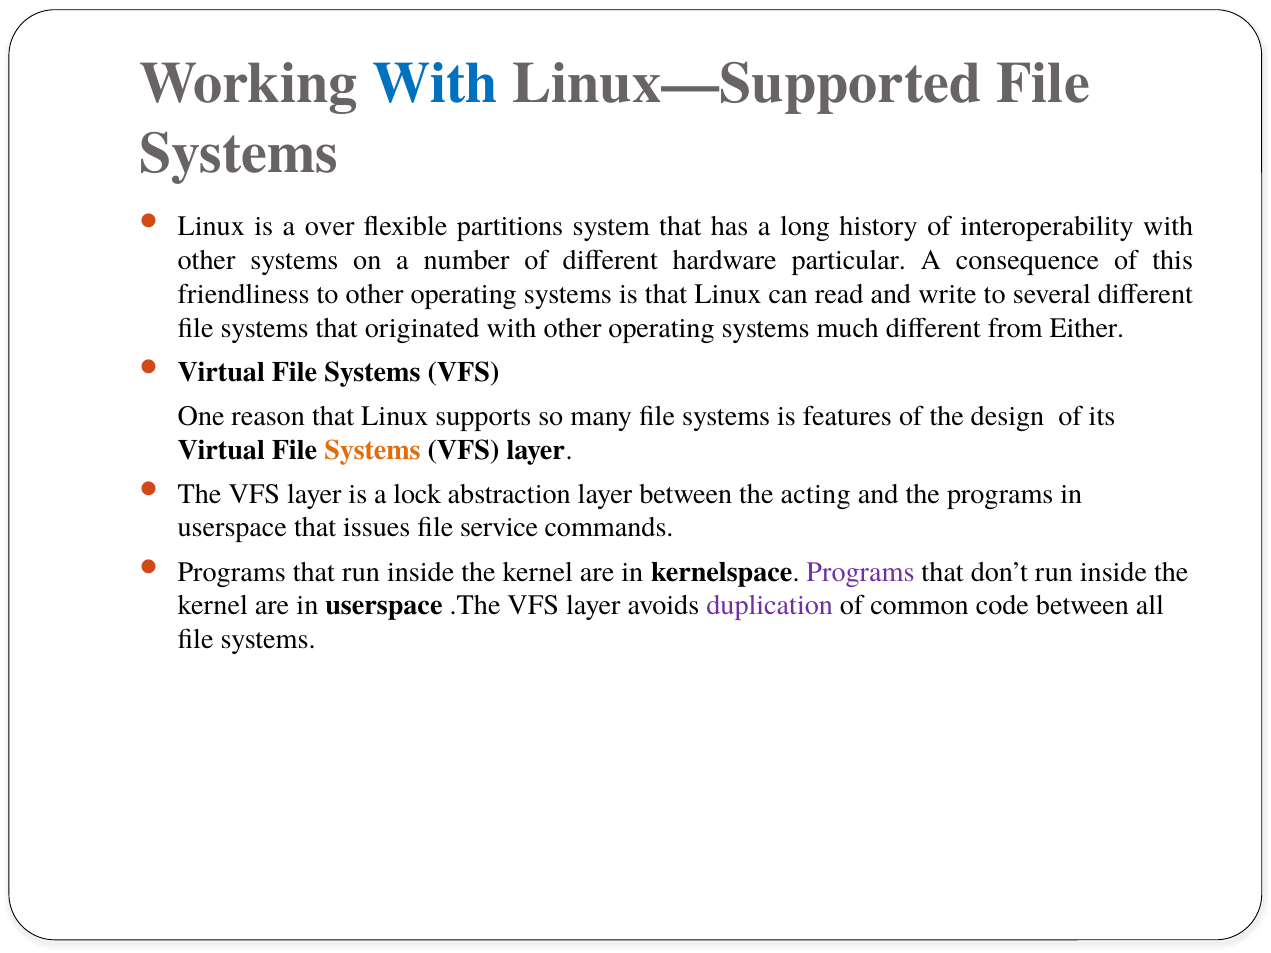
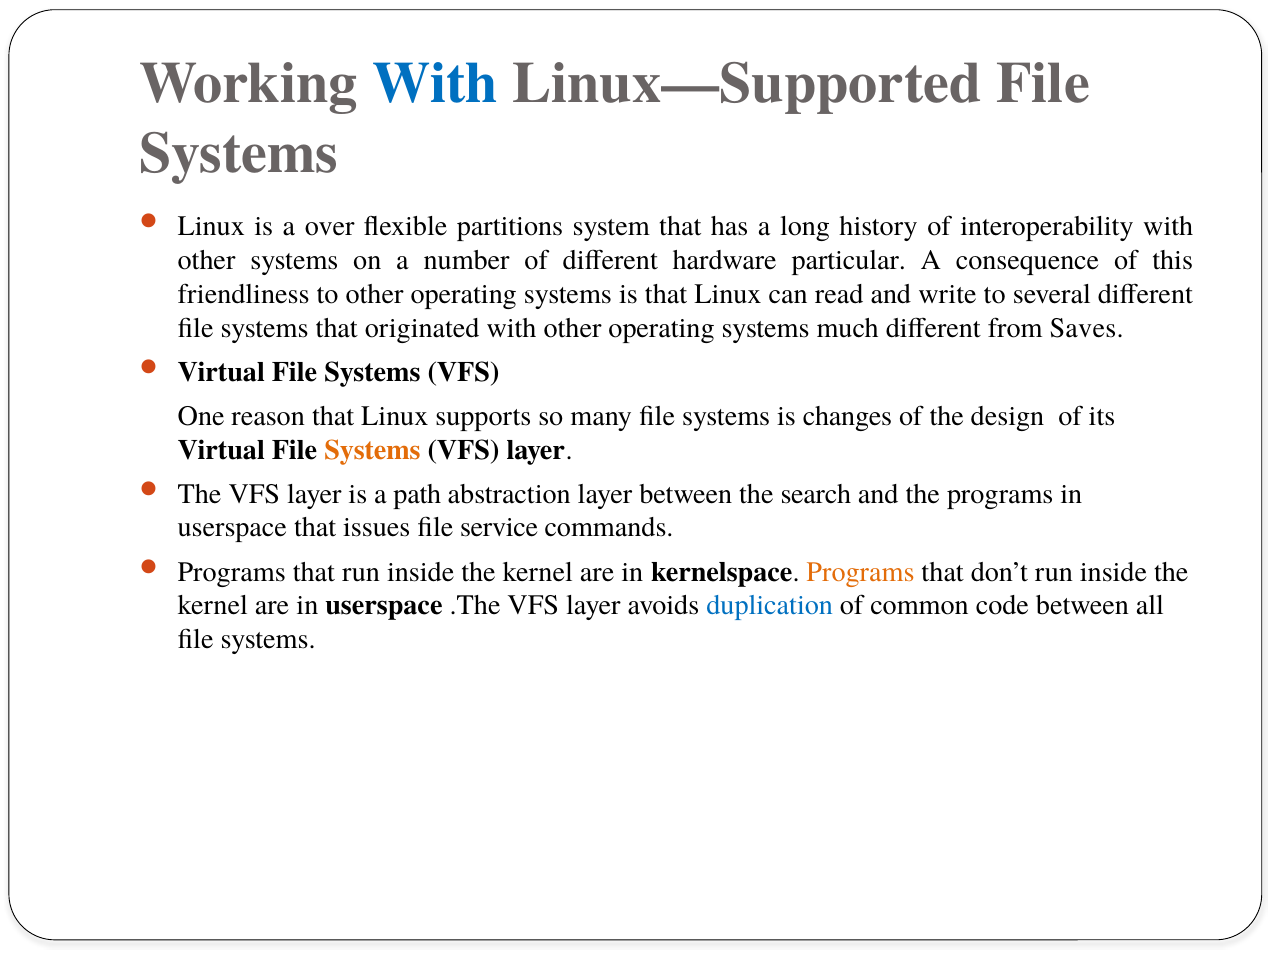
Either: Either -> Saves (1087, 328)
features: features -> changes (848, 416)
lock: lock -> path (417, 494)
acting: acting -> search (816, 494)
Programs colour: purple -> orange (861, 572)
duplication colour: purple -> blue (770, 606)
